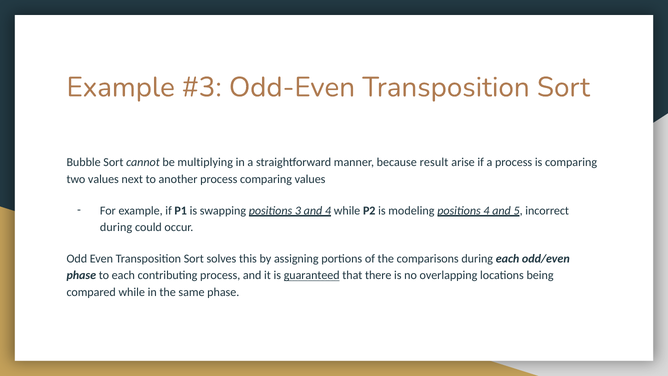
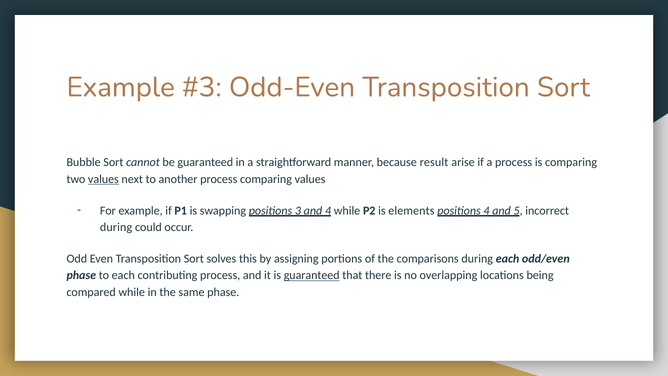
be multiplying: multiplying -> guaranteed (205, 162)
values underline: none -> present (103, 179)
modeling: modeling -> elements (411, 210)
